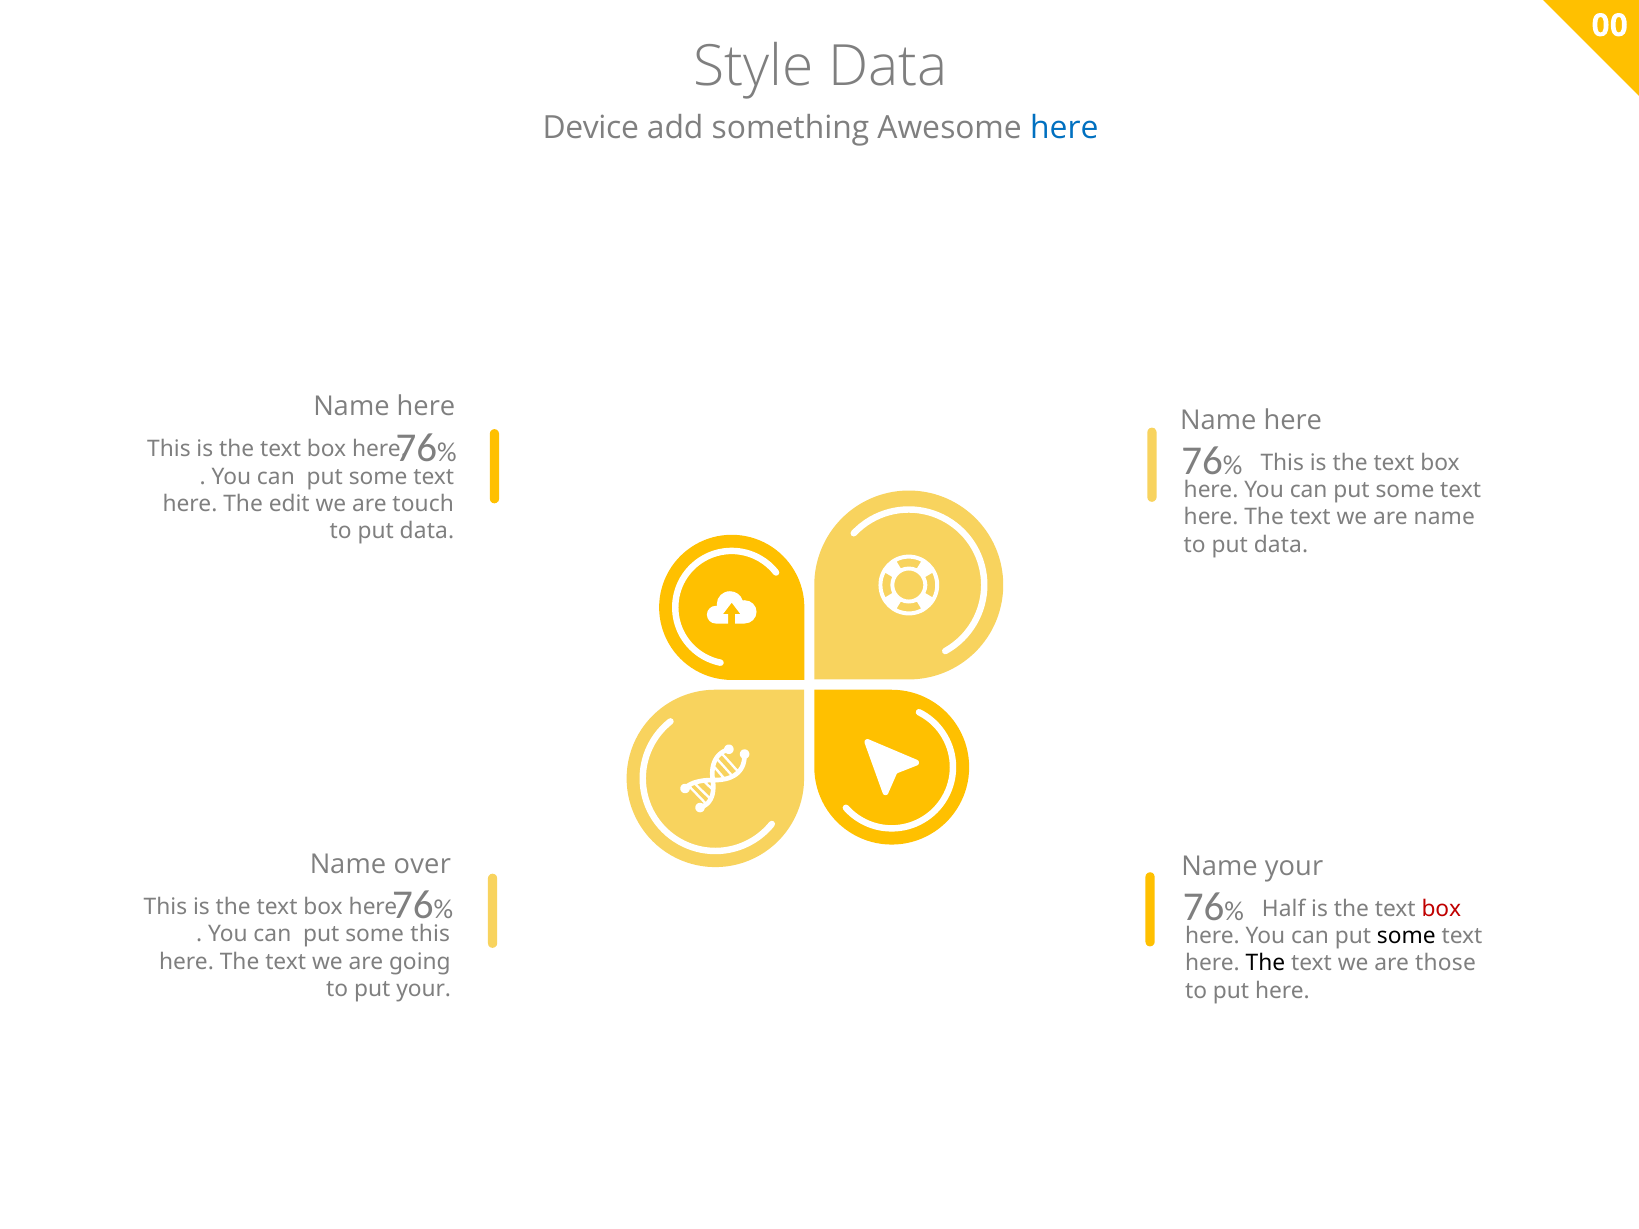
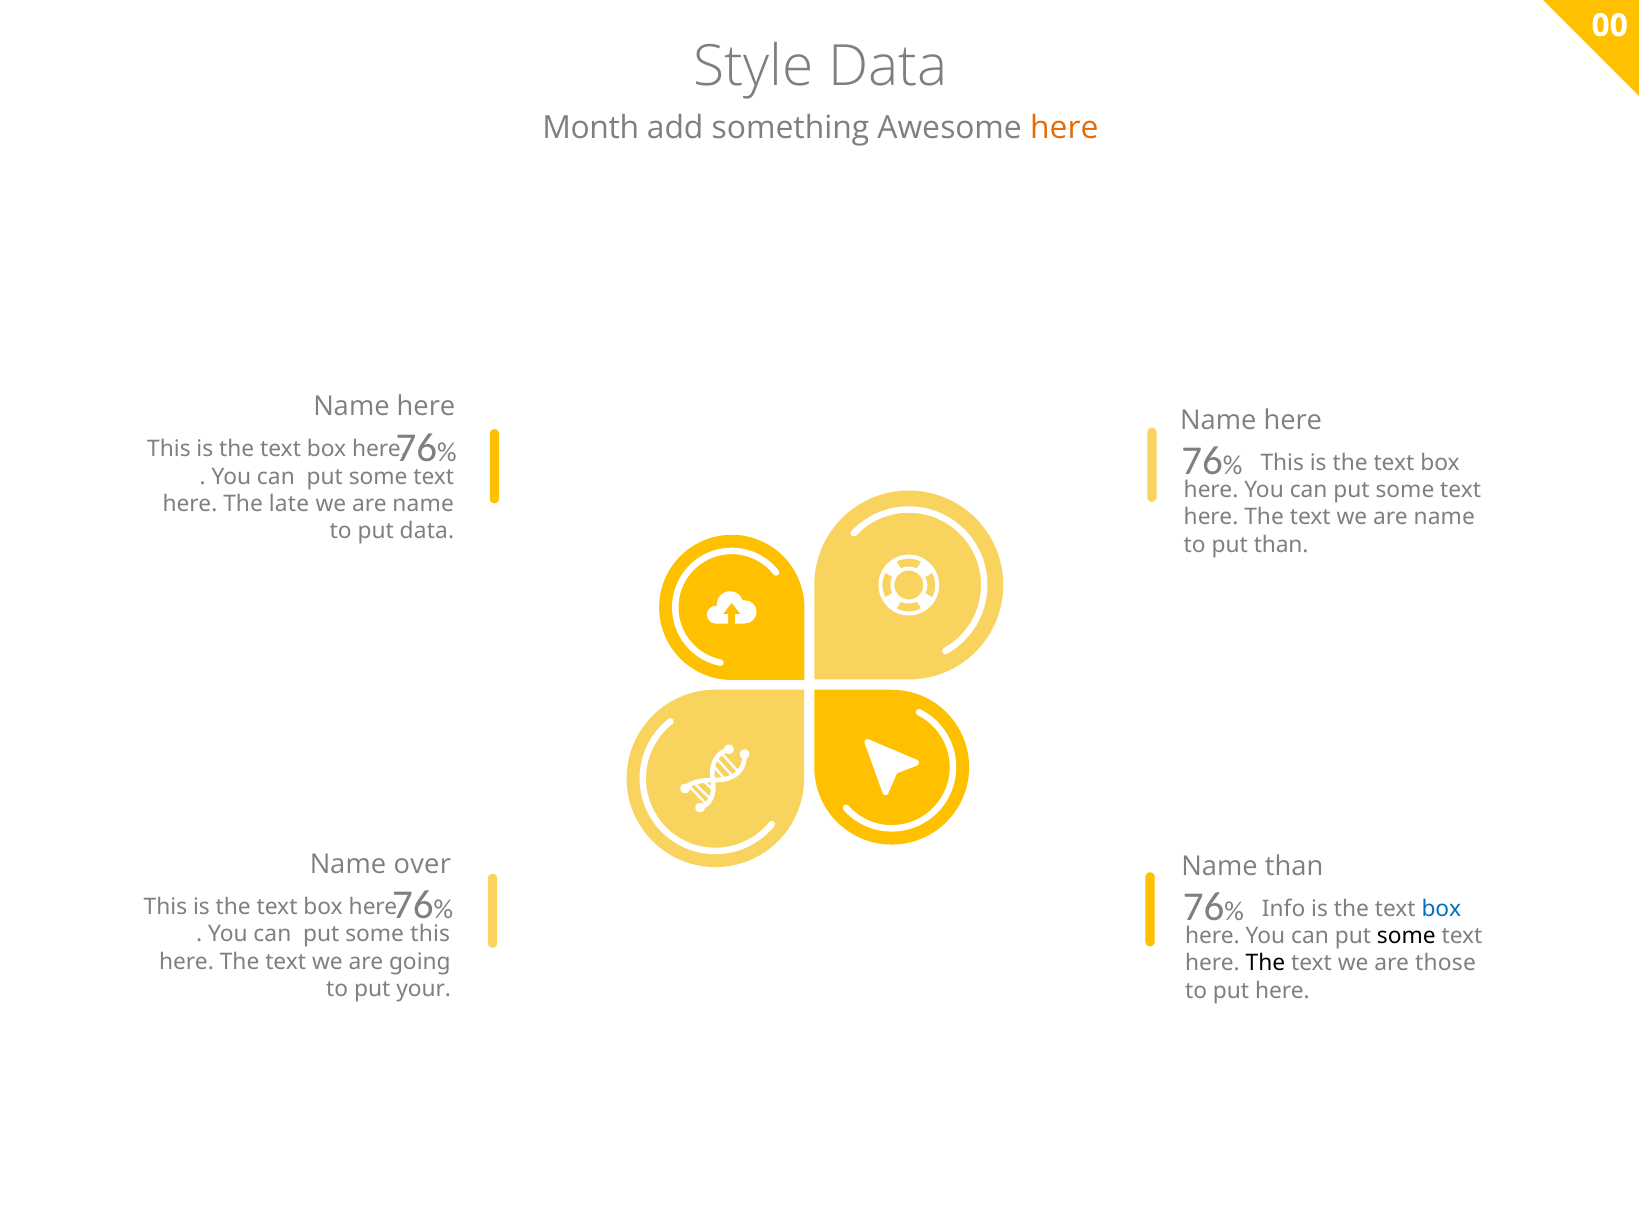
Device: Device -> Month (591, 128)
here colour: blue -> orange (1064, 128)
edit: edit -> late (289, 504)
touch: touch -> name (423, 504)
data: data -> than (1281, 545)
Name your: your -> than (1294, 866)
Half: Half -> Info (1284, 909)
box colour: red -> blue (1441, 909)
